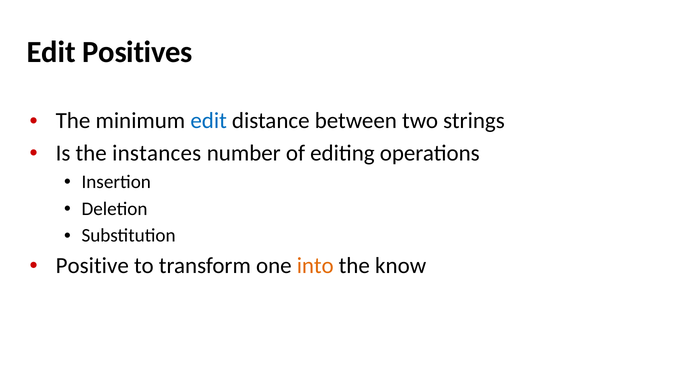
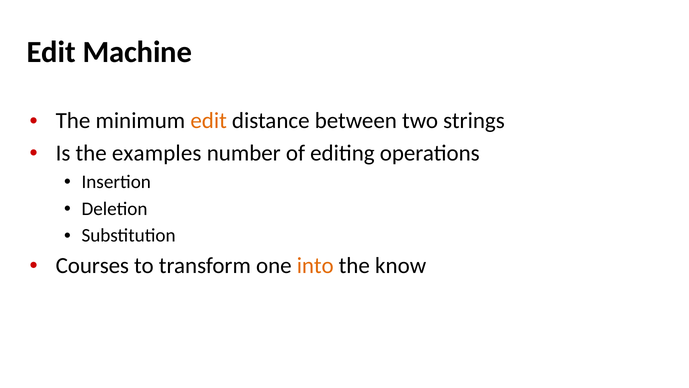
Positives: Positives -> Machine (137, 52)
edit colour: blue -> orange (209, 121)
instances: instances -> examples (157, 153)
Positive: Positive -> Courses (92, 265)
